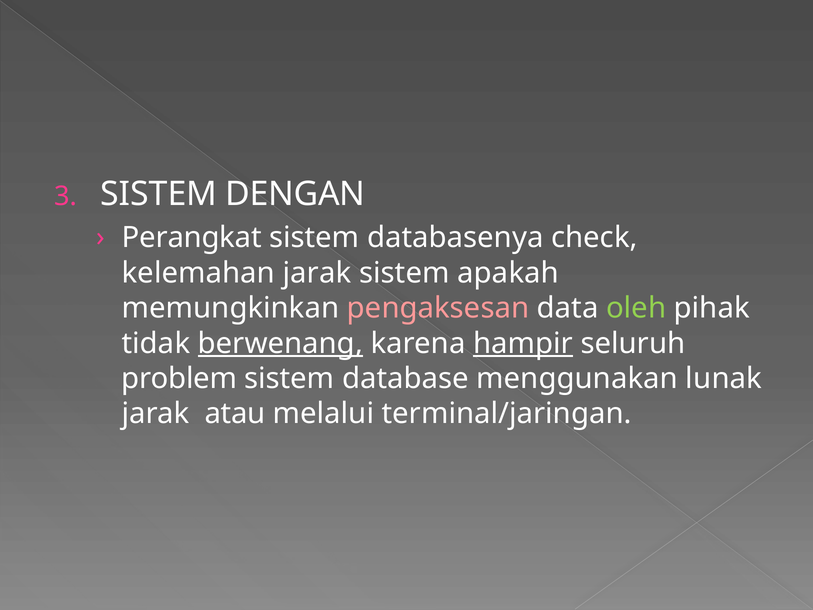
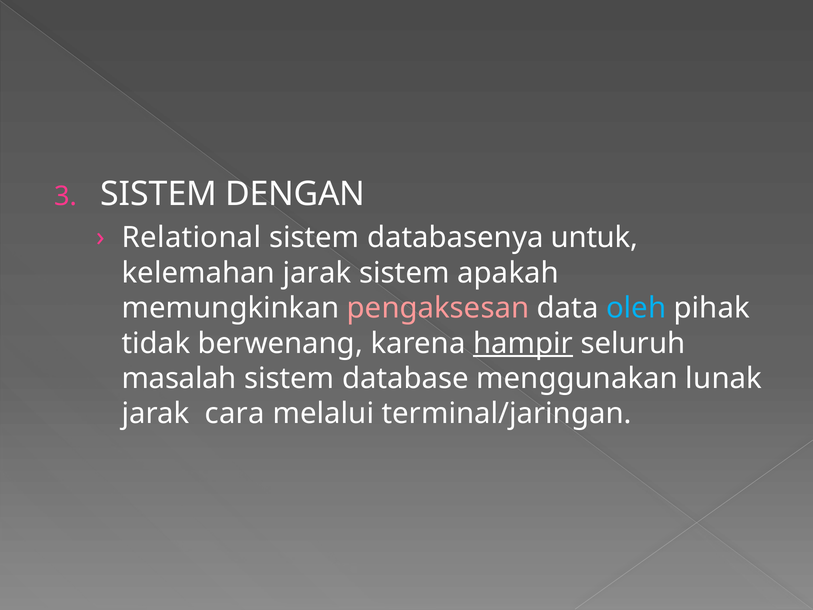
Perangkat: Perangkat -> Relational (192, 238)
check: check -> untuk (595, 238)
oleh colour: light green -> light blue (636, 308)
berwenang underline: present -> none (280, 343)
problem: problem -> masalah (179, 378)
atau: atau -> cara (235, 414)
